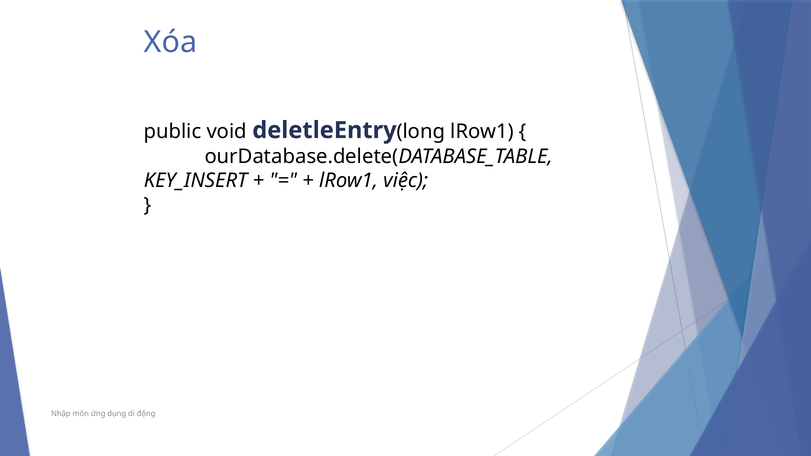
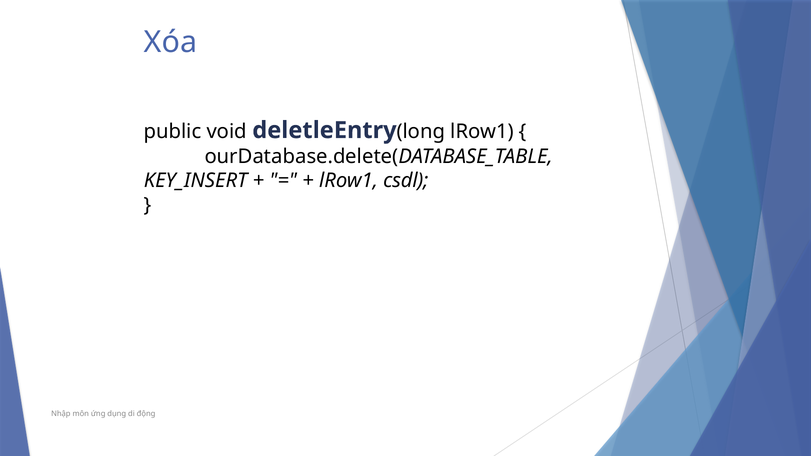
việc: việc -> csdl (406, 181)
